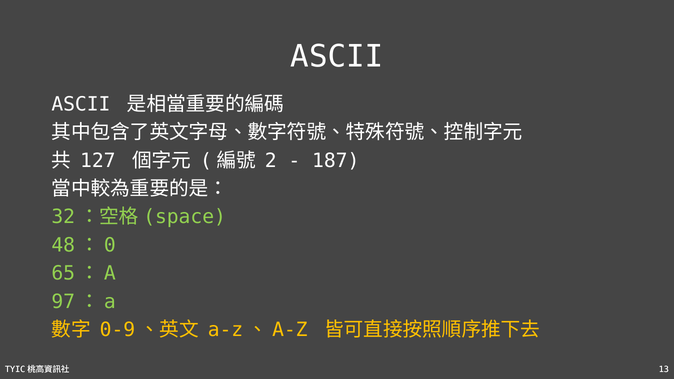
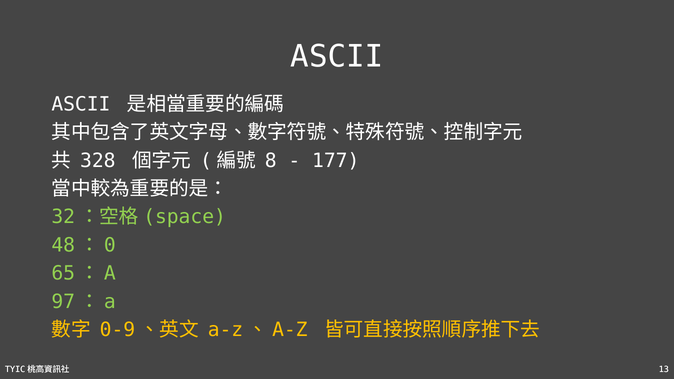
127: 127 -> 328 (98, 161)
2: 2 -> 8 (271, 161)
187: 187 -> 177 (336, 161)
